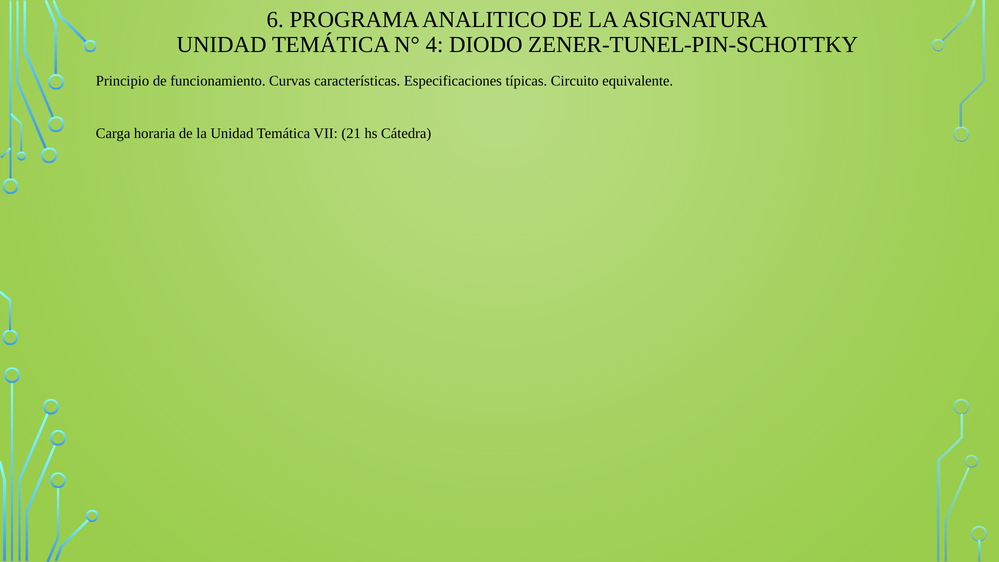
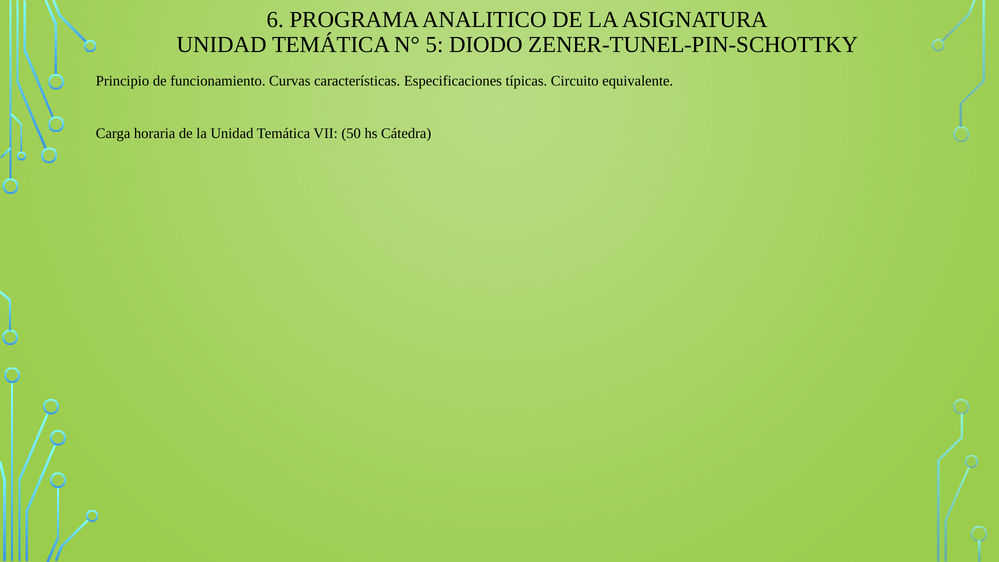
4: 4 -> 5 (435, 45)
21: 21 -> 50 (351, 134)
